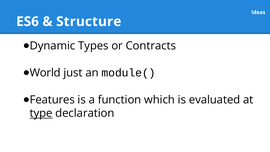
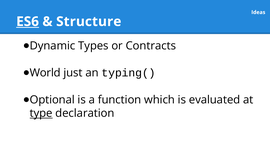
ES6 underline: none -> present (28, 22)
module(: module( -> typing( (129, 73)
Features: Features -> Optional (52, 100)
